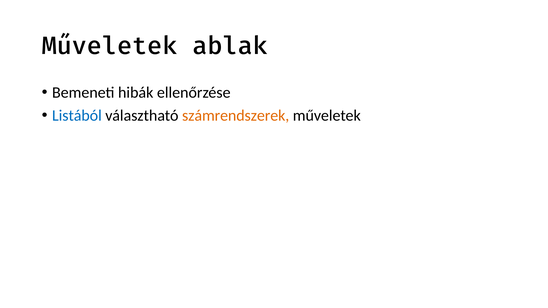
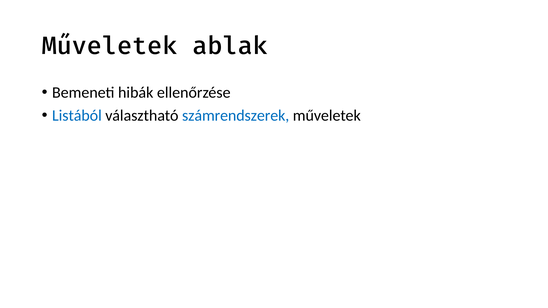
számrendszerek colour: orange -> blue (236, 116)
